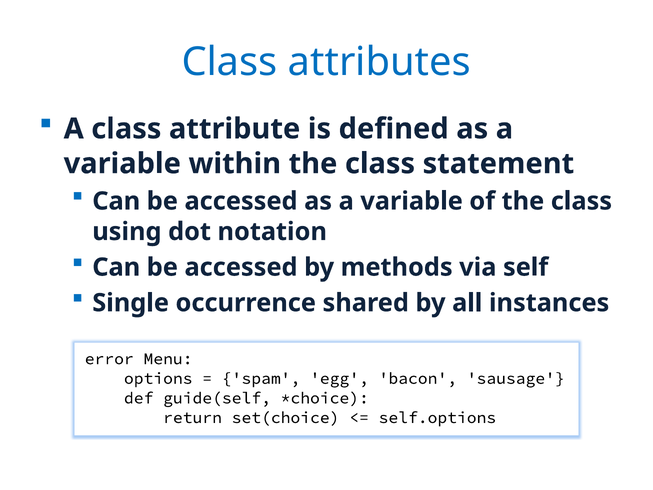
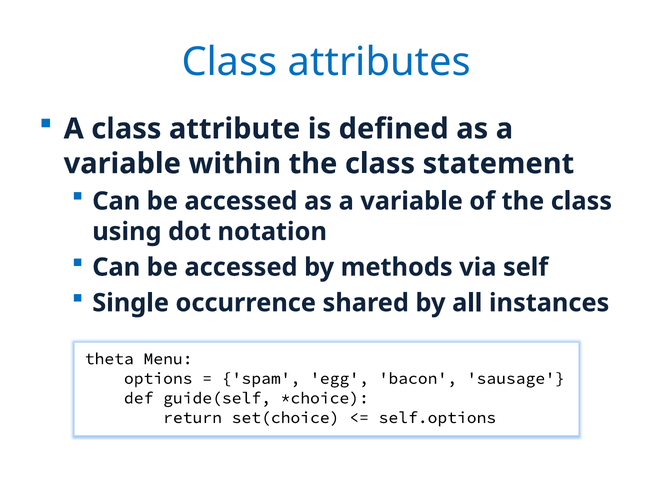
error: error -> theta (109, 359)
